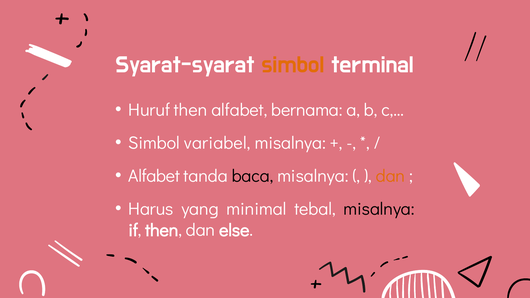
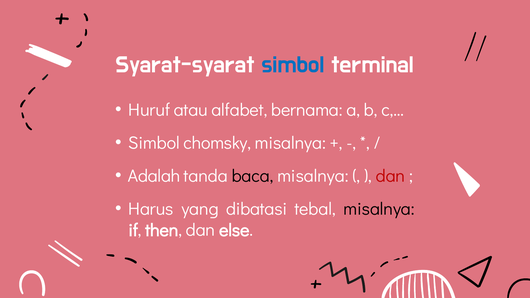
simbol colour: orange -> blue (293, 65)
Huruf then: then -> atau (191, 110)
variabel: variabel -> chomsky (217, 143)
Alfabet: Alfabet -> Adalah (154, 176)
dan colour: orange -> red (390, 176)
minimal: minimal -> dibatasi (257, 209)
